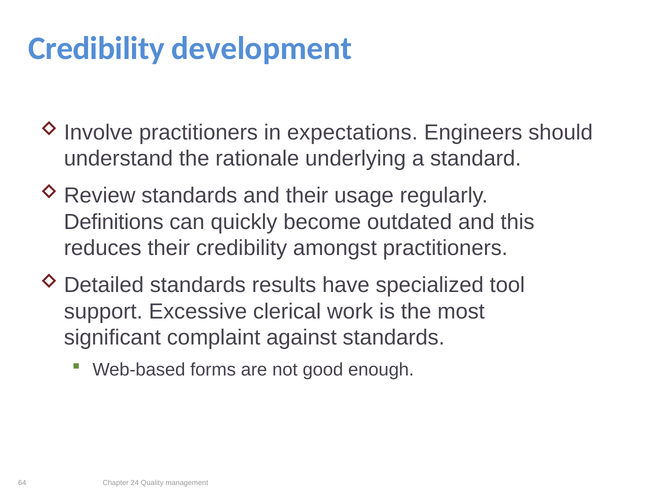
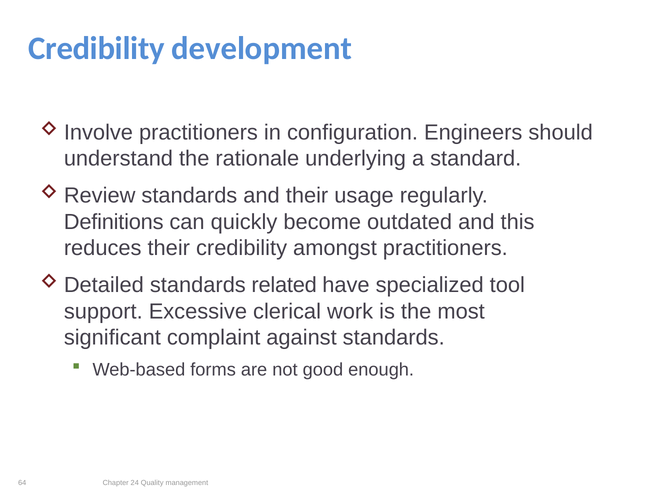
expectations: expectations -> configuration (353, 133)
results: results -> related (284, 285)
